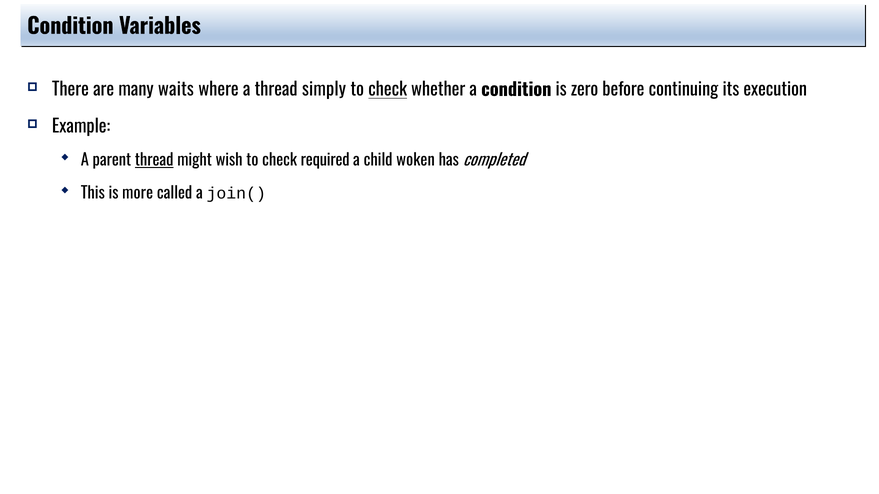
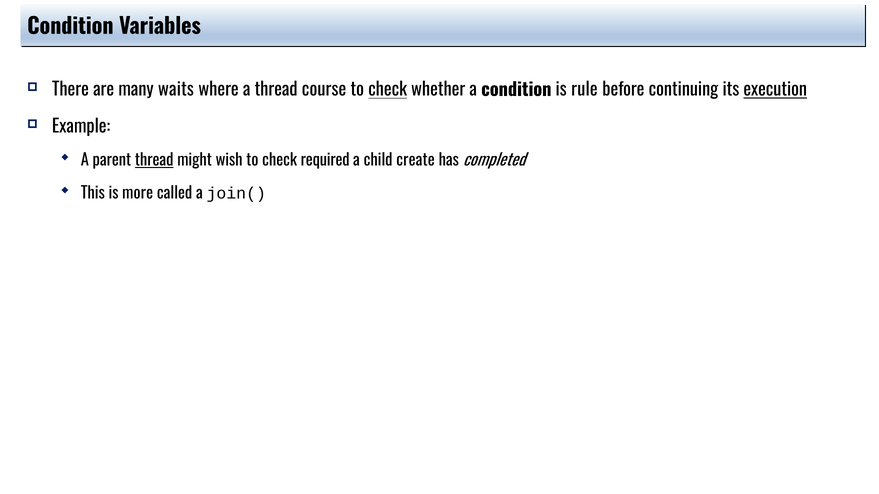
simply: simply -> course (324, 90)
zero: zero -> rule (584, 90)
execution underline: none -> present (775, 90)
woken: woken -> create (416, 161)
